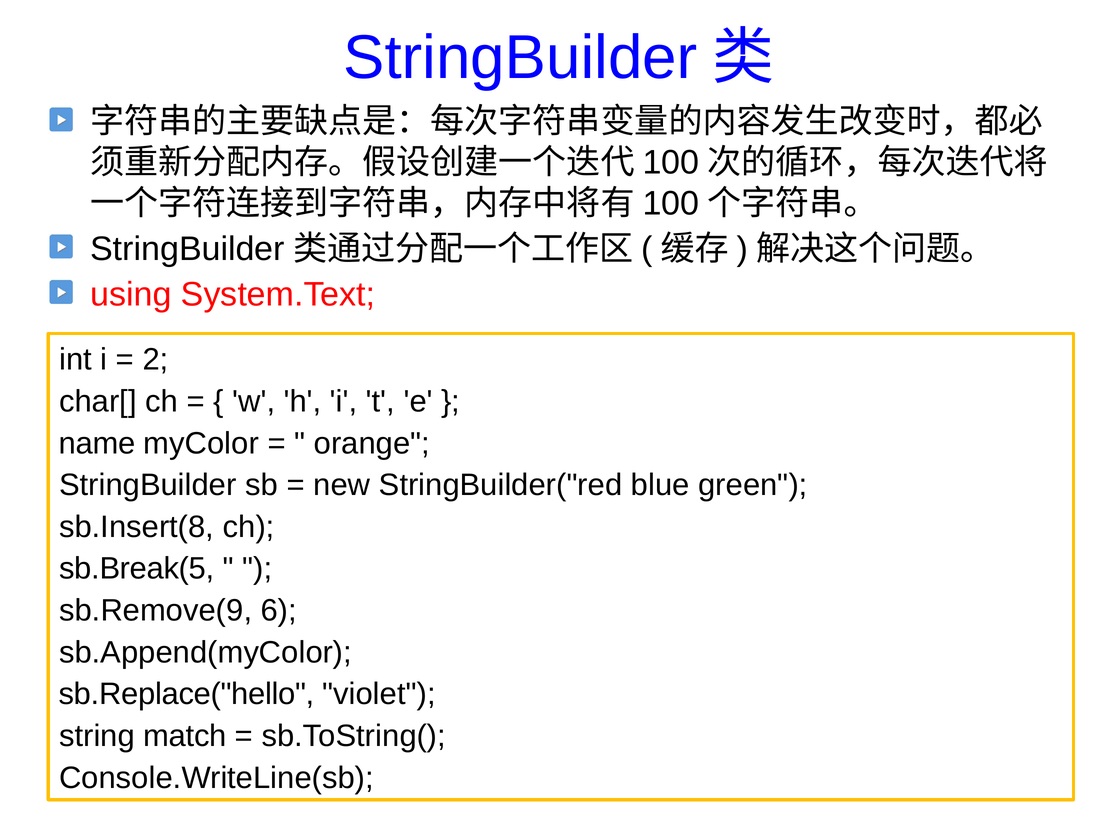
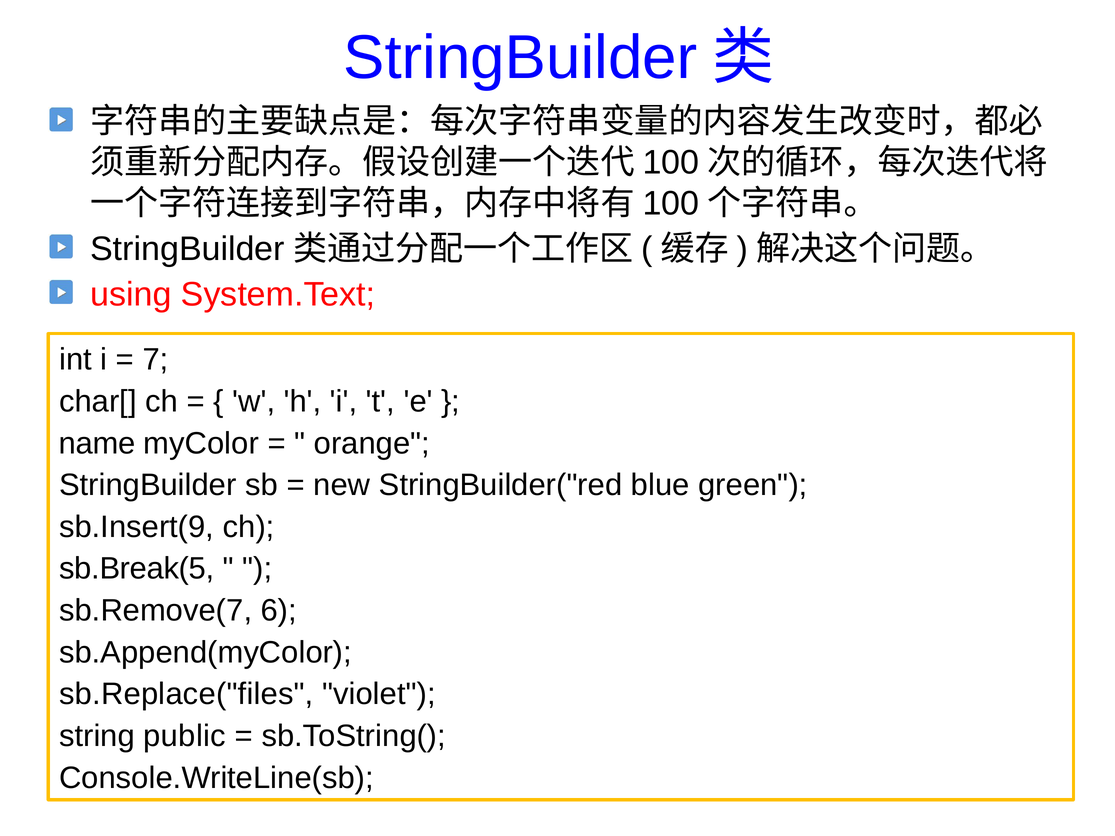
2: 2 -> 7 (156, 360)
sb.Insert(8: sb.Insert(8 -> sb.Insert(9 (137, 527)
sb.Remove(9: sb.Remove(9 -> sb.Remove(7 (156, 611)
sb.Replace("hello: sb.Replace("hello -> sb.Replace("files (186, 694)
match: match -> public (185, 736)
